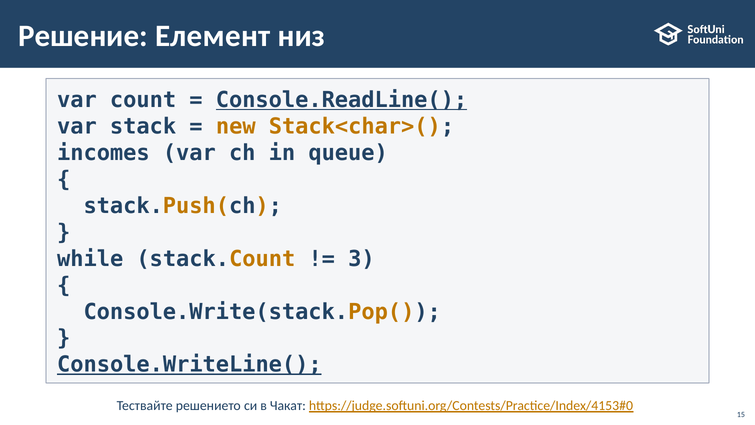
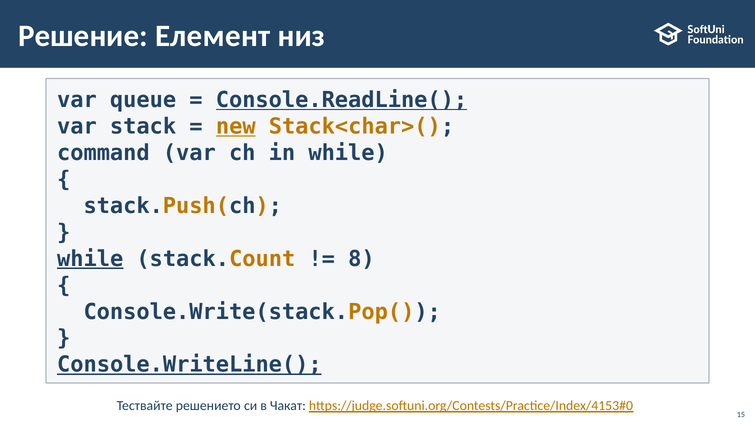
count: count -> queue (143, 100)
new underline: none -> present (236, 126)
incomes: incomes -> command (103, 153)
in queue: queue -> while (348, 153)
while underline: none -> present (90, 259)
3: 3 -> 8 (361, 259)
